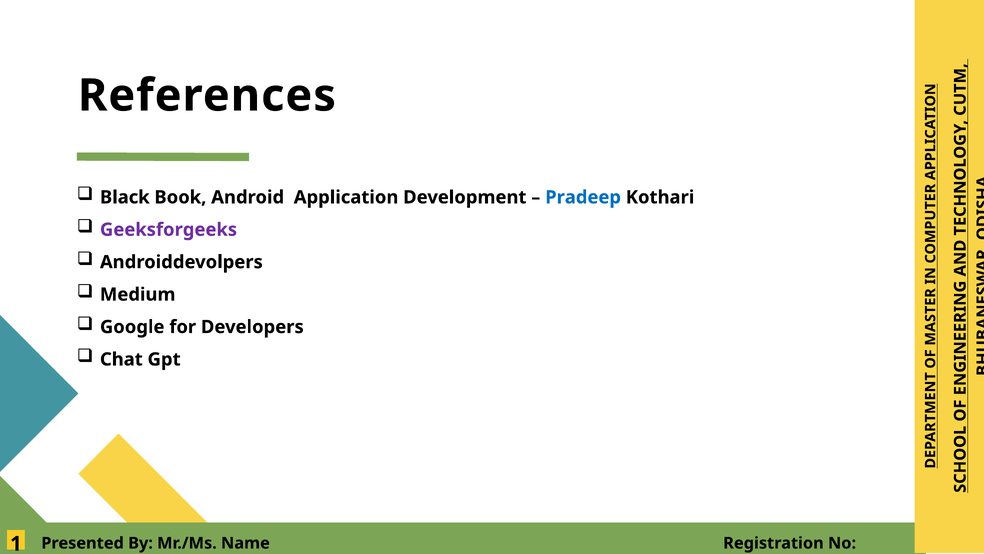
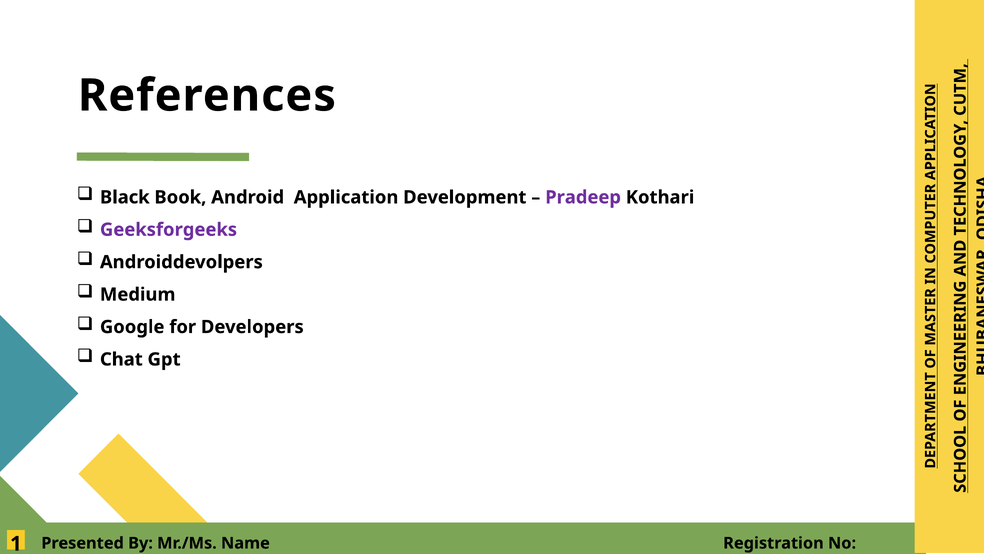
Pradeep colour: blue -> purple (583, 197)
